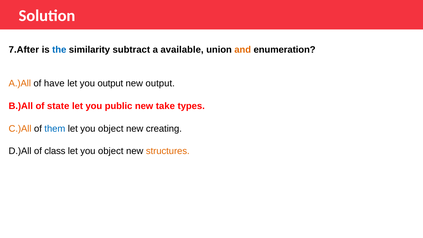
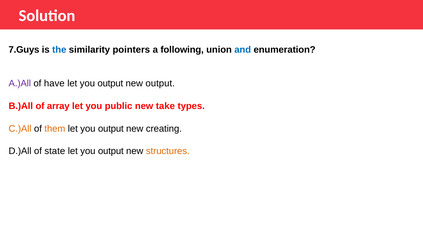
7.After: 7.After -> 7.Guys (24, 50)
subtract: subtract -> pointers (131, 50)
available: available -> following (182, 50)
and colour: orange -> blue (243, 50)
A.)All colour: orange -> purple (20, 84)
state: state -> array (58, 106)
them colour: blue -> orange (55, 129)
object: object -> output (111, 129)
class: class -> state (55, 151)
object: object -> output (111, 151)
